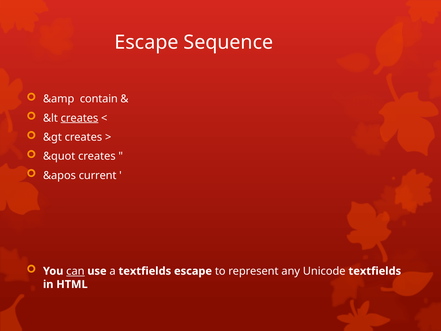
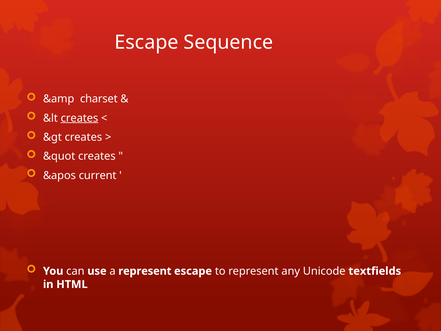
contain: contain -> charset (99, 99)
can underline: present -> none (75, 271)
a textfields: textfields -> represent (145, 271)
